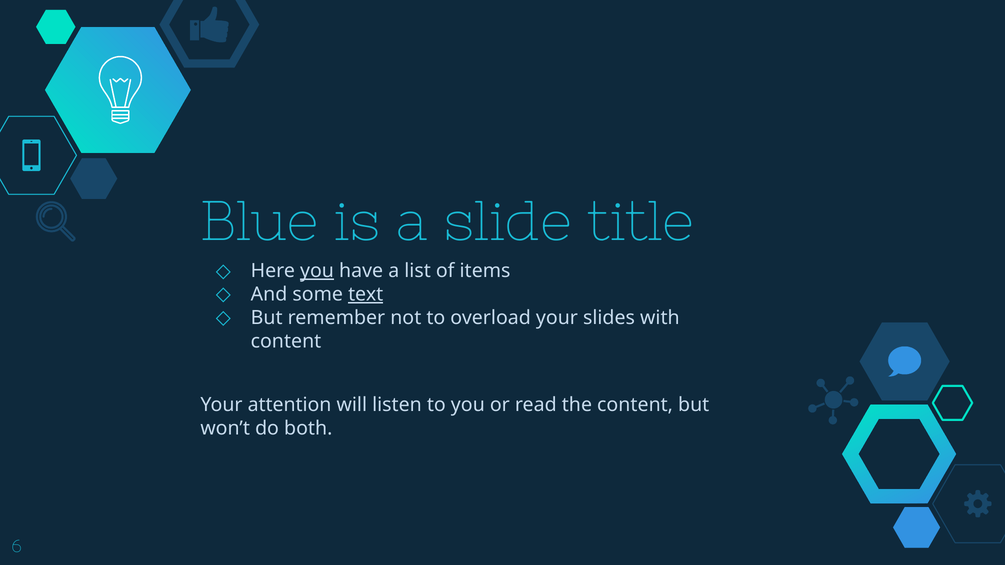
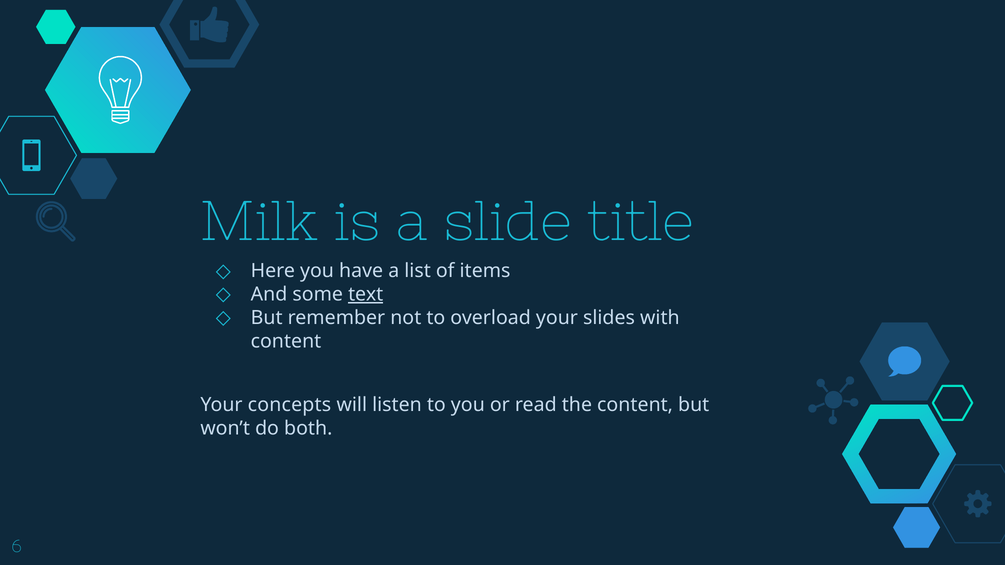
Blue: Blue -> Milk (259, 222)
you underline: present -> none (317, 271)
attention: attention -> concepts (289, 405)
